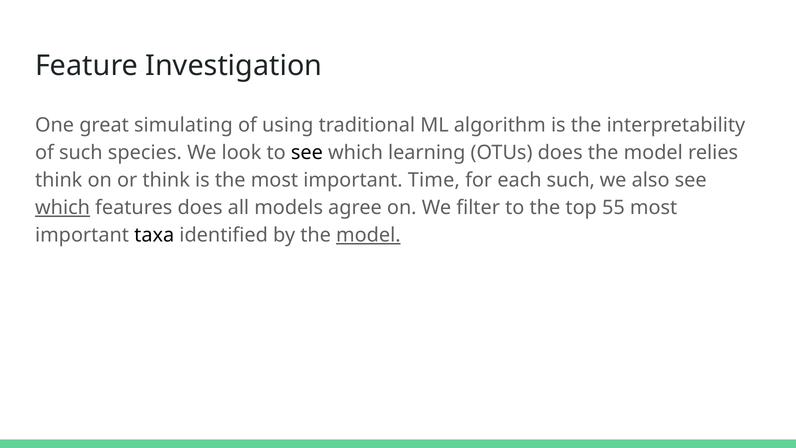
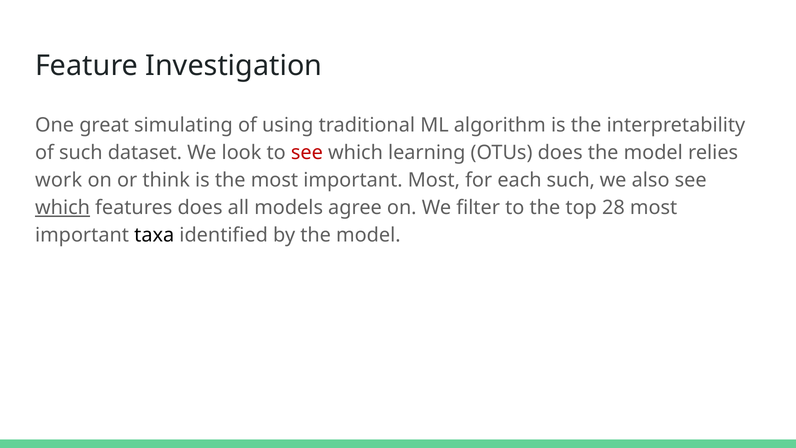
species: species -> dataset (145, 153)
see colour: black -> red (307, 153)
think: think -> work (59, 180)
important Time: Time -> Most (434, 180)
55: 55 -> 28 (613, 208)
model underline: present -> none (368, 235)
